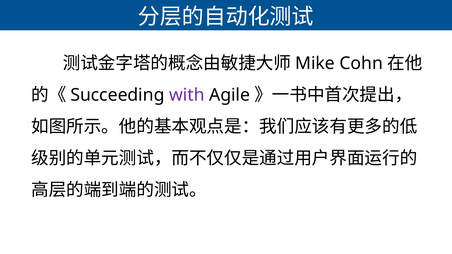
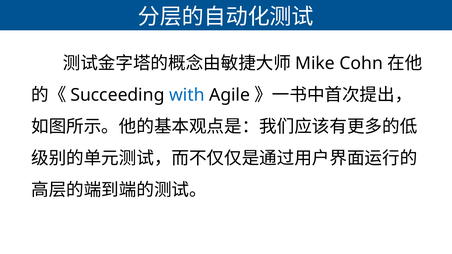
with colour: purple -> blue (187, 95)
